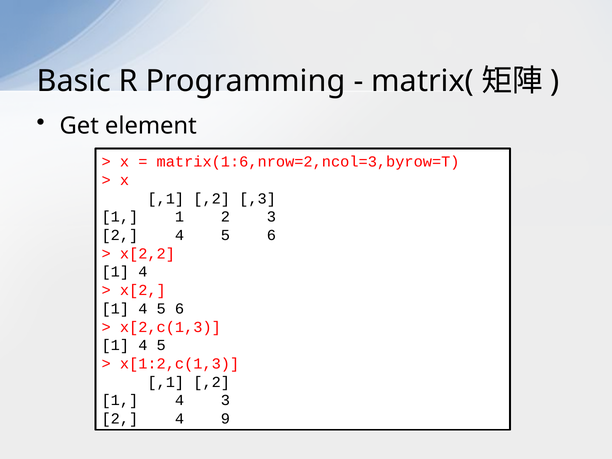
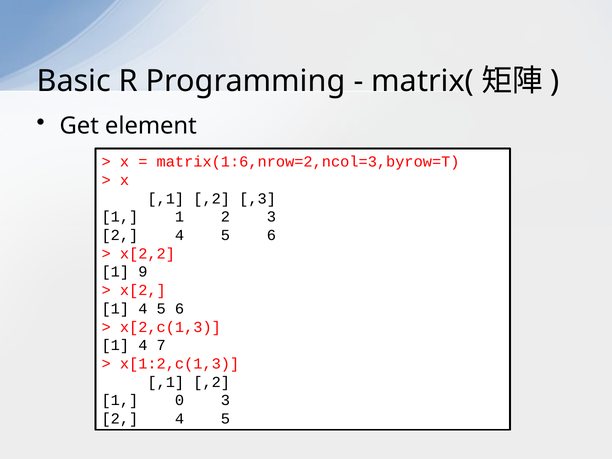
4: 4 -> 9 (143, 272)
5: 5 -> 7 (161, 345)
4: 4 -> 0 (180, 400)
9: 9 -> 5 (225, 419)
